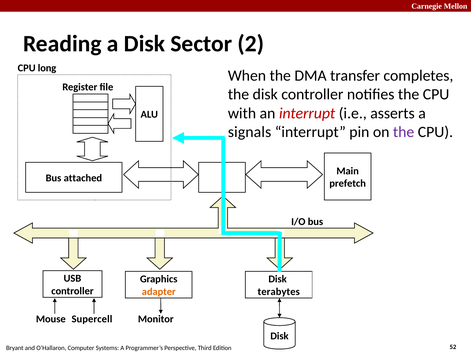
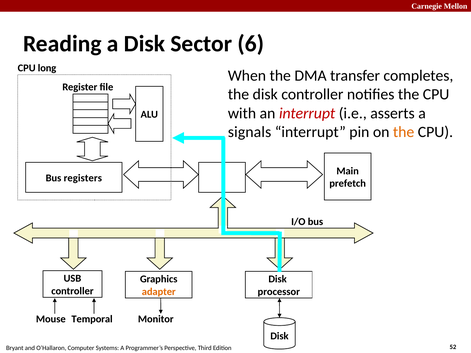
2: 2 -> 6 (251, 44)
the colour: purple -> orange (404, 132)
attached: attached -> registers (83, 178)
terabytes: terabytes -> processor (279, 292)
Supercell: Supercell -> Temporal (92, 319)
